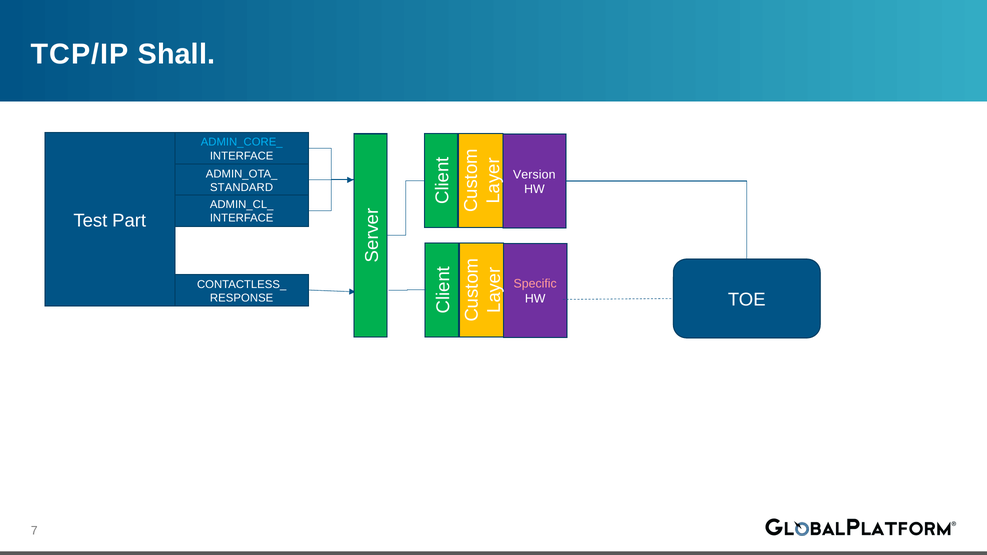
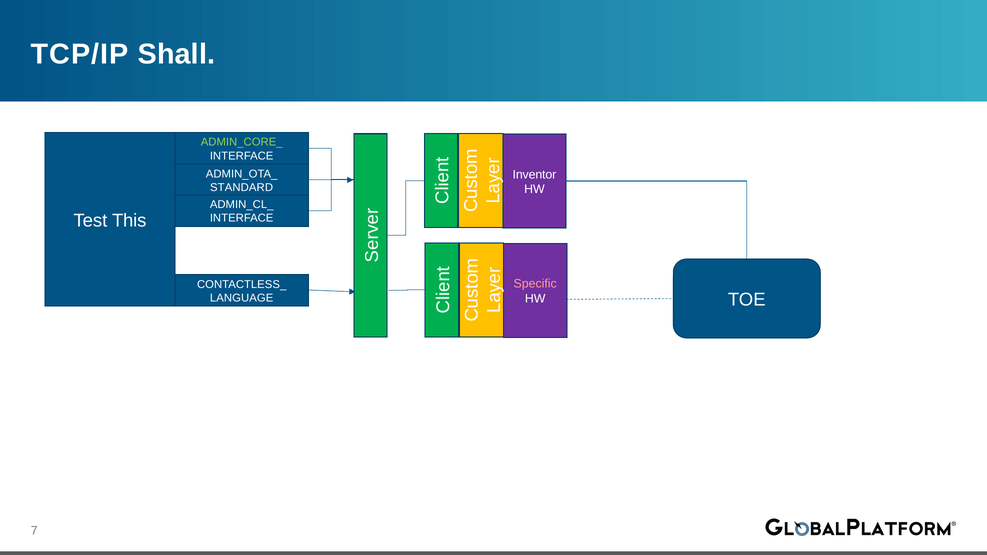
ADMIN_CORE_ colour: light blue -> light green (242, 142)
Version: Version -> Inventor (534, 175)
Part: Part -> This (129, 221)
RESPONSE: RESPONSE -> LANGUAGE (242, 298)
